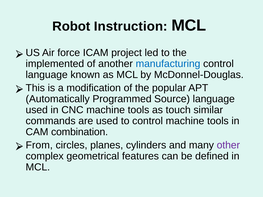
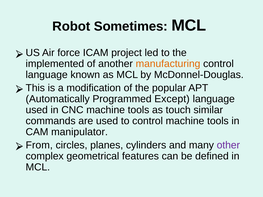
Instruction: Instruction -> Sometimes (131, 26)
manufacturing colour: blue -> orange (168, 64)
Source: Source -> Except (172, 99)
combination: combination -> manipulator (79, 132)
